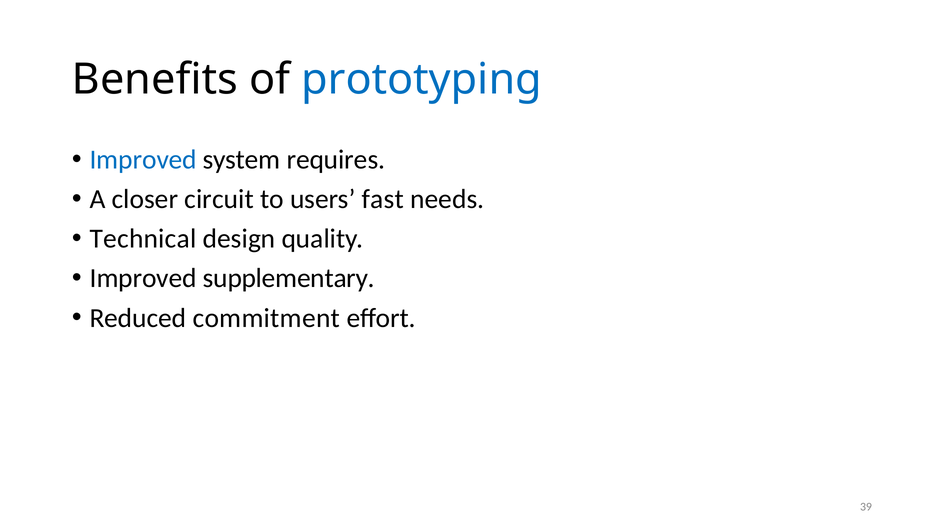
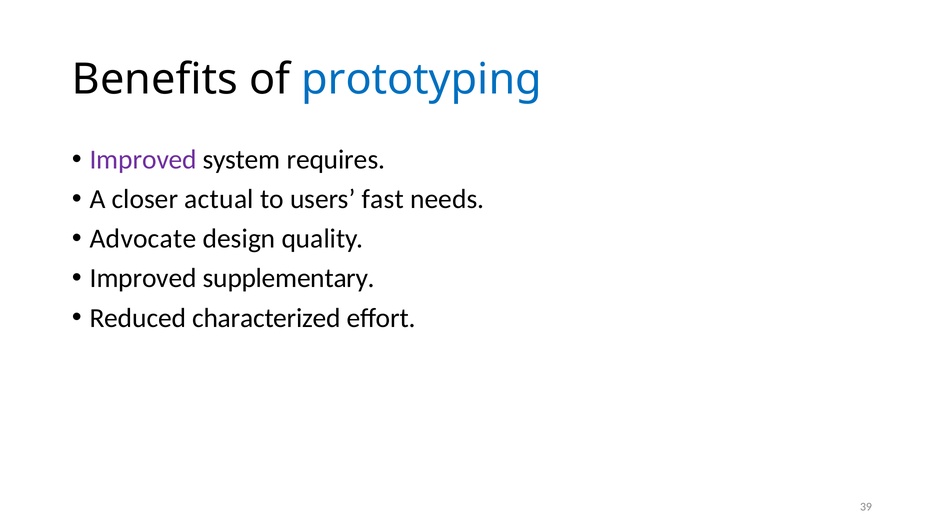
Improved colour: blue -> purple (143, 160)
circuit: circuit -> actual (219, 199)
Technical: Technical -> Advocate (143, 239)
commitment: commitment -> characterized (267, 318)
